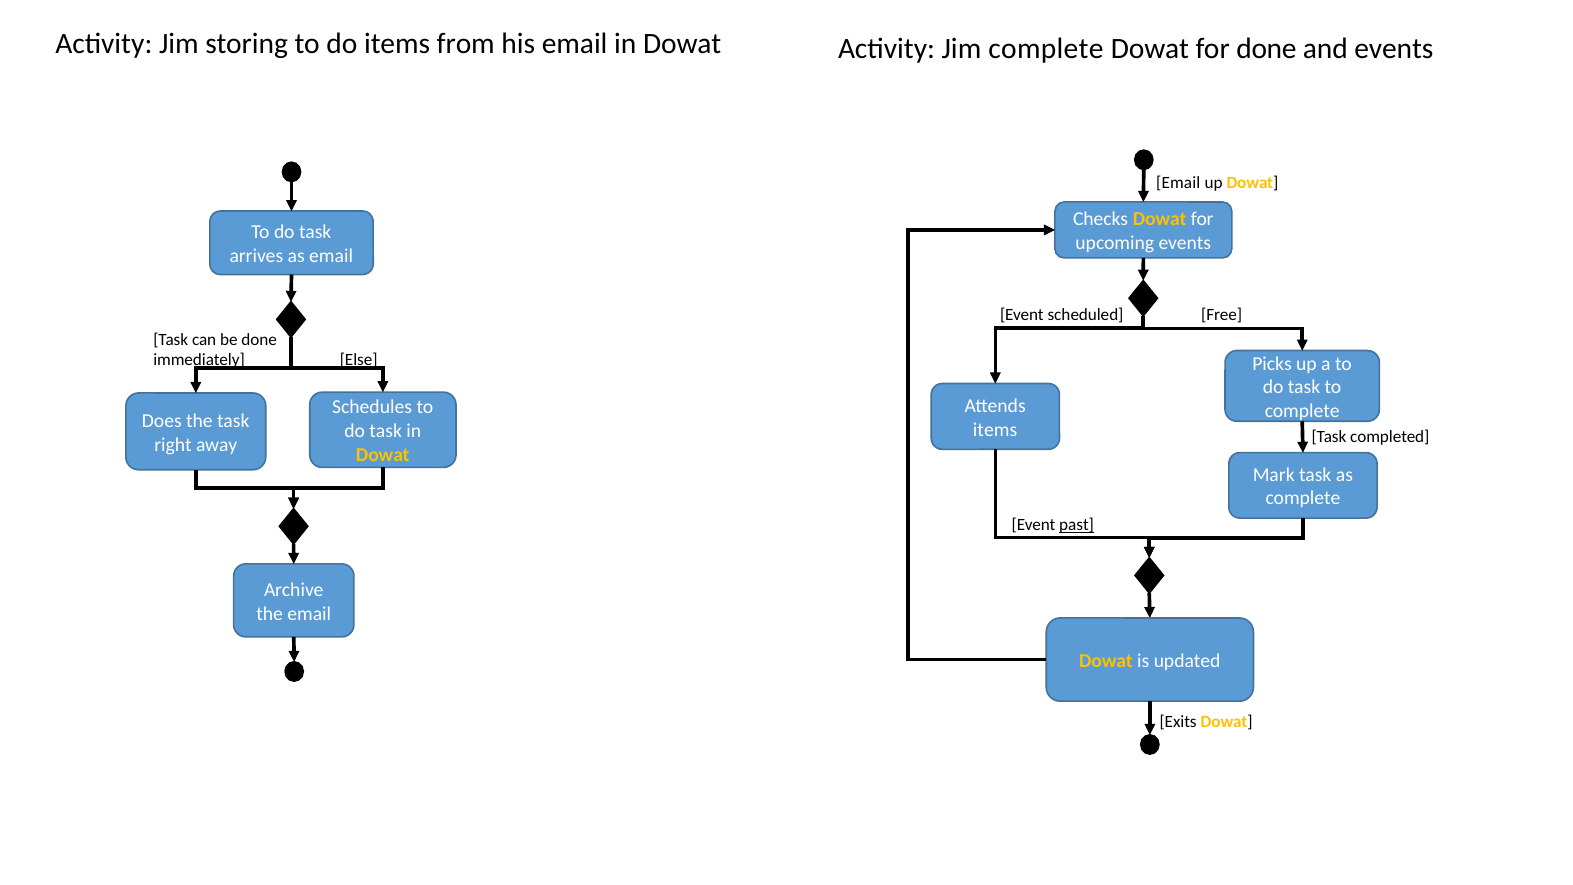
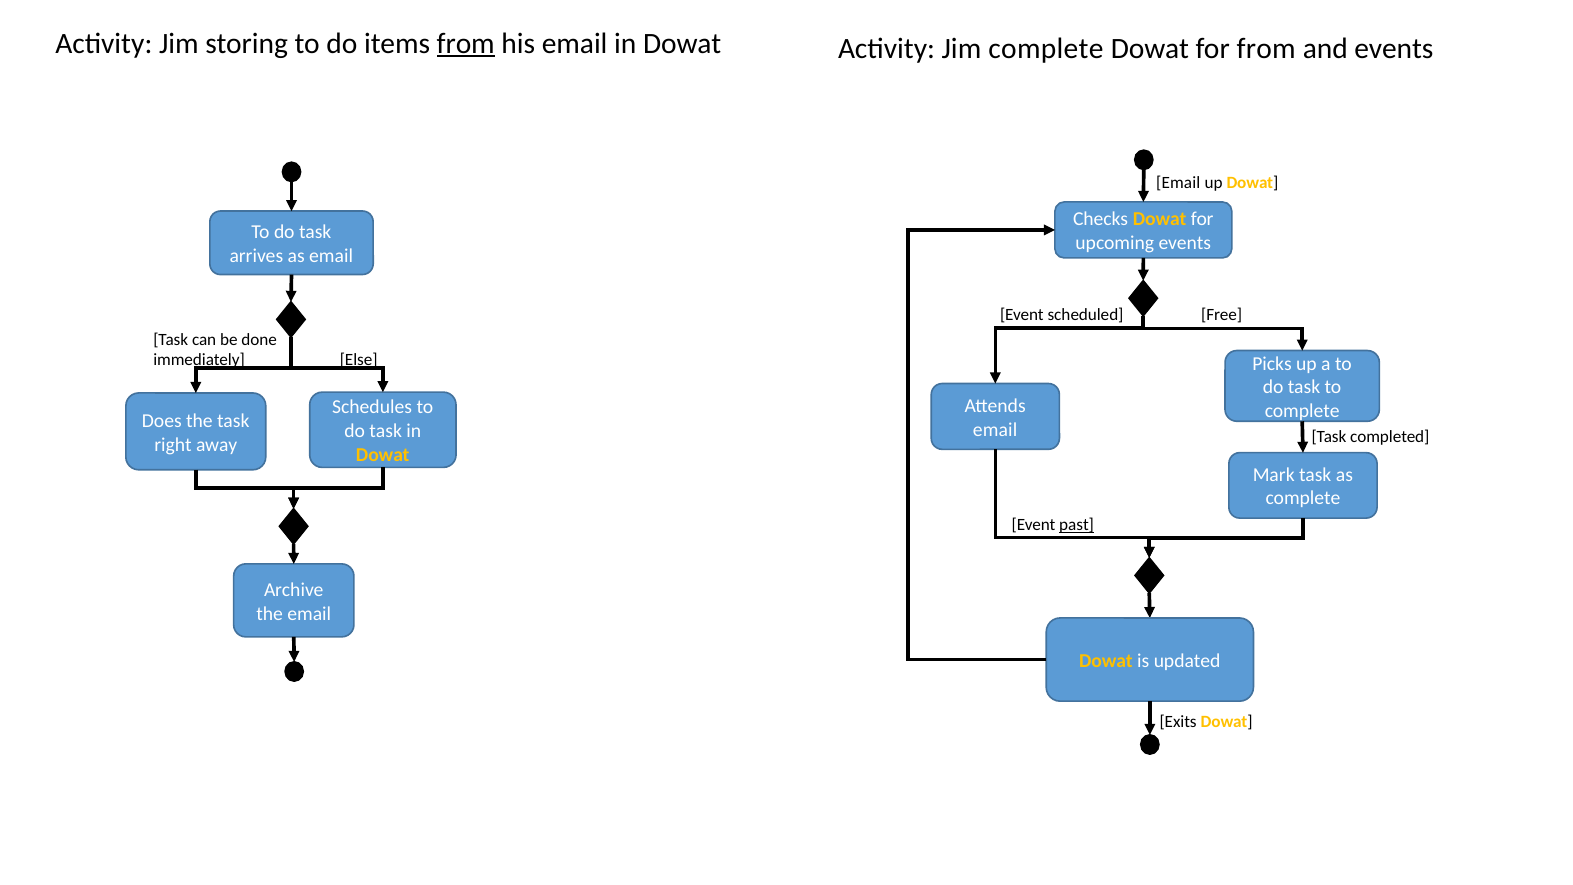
from underline: none -> present (466, 44)
for done: done -> from (1266, 49)
items: items -> email (995, 429)
